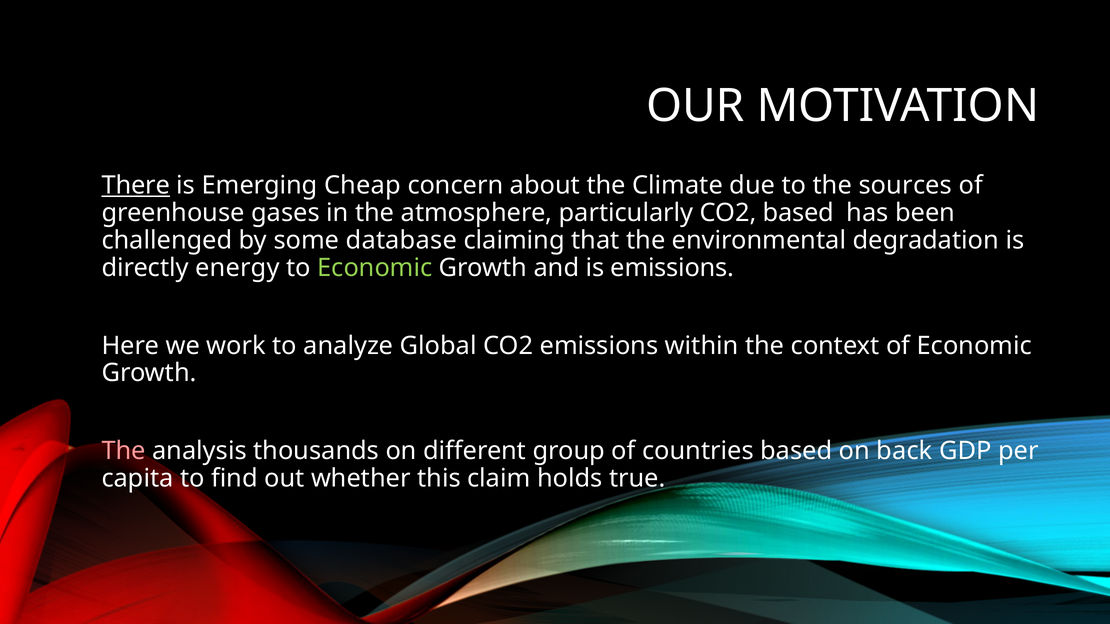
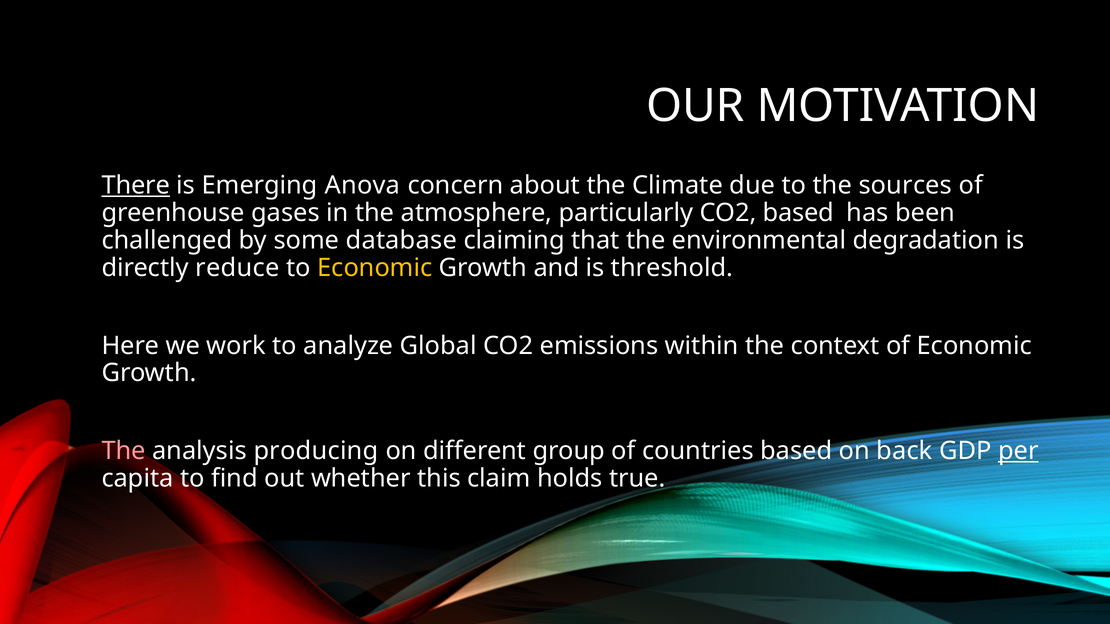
Cheap: Cheap -> Anova (362, 186)
energy: energy -> reduce (237, 268)
Economic colour: light green -> yellow (375, 268)
is emissions: emissions -> threshold (672, 268)
thousands: thousands -> producing (316, 451)
per underline: none -> present (1018, 451)
